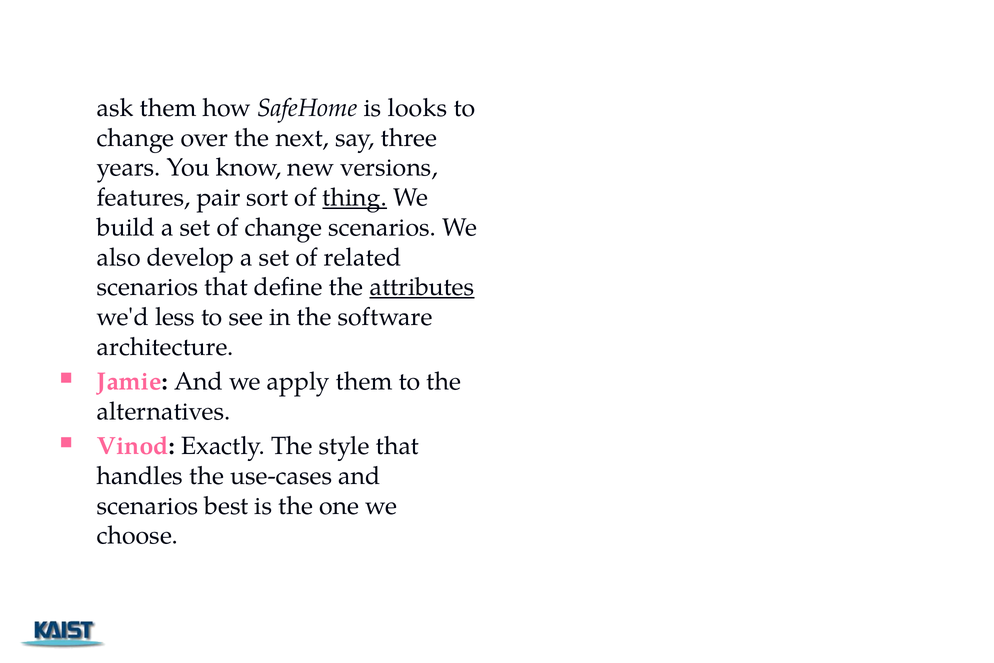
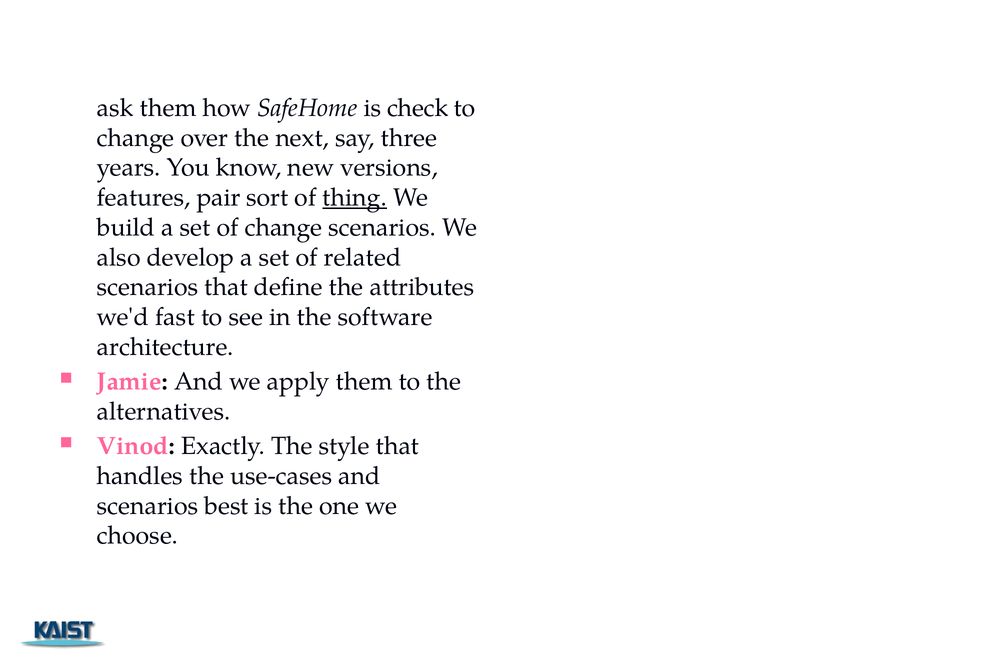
looks: looks -> check (418, 108)
attributes underline: present -> none (422, 287)
less: less -> fast (175, 317)
